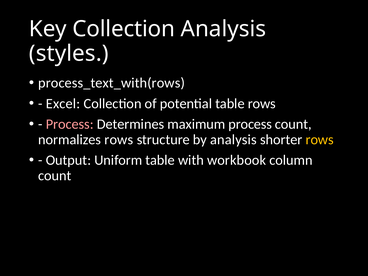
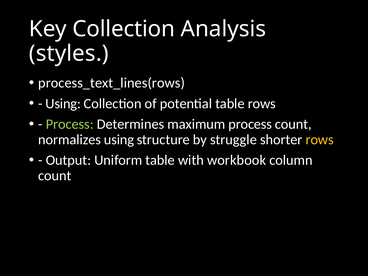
process_text_with(rows: process_text_with(rows -> process_text_lines(rows (112, 83)
Excel: Excel -> Using (63, 104)
Process colour: pink -> light green (70, 124)
normalizes rows: rows -> using (119, 140)
by analysis: analysis -> struggle (233, 140)
